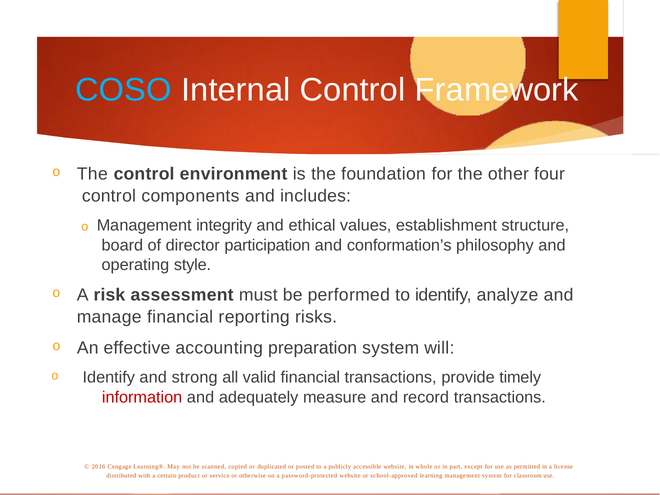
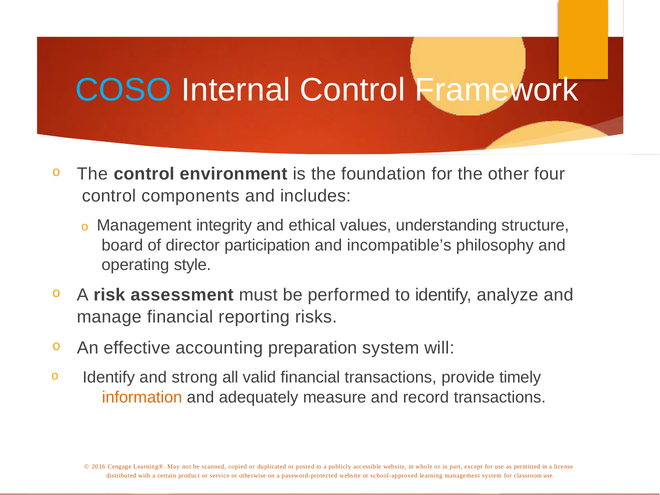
establishment: establishment -> understanding (447, 226)
conformation’s: conformation’s -> incompatible’s (399, 246)
information colour: red -> orange (142, 398)
